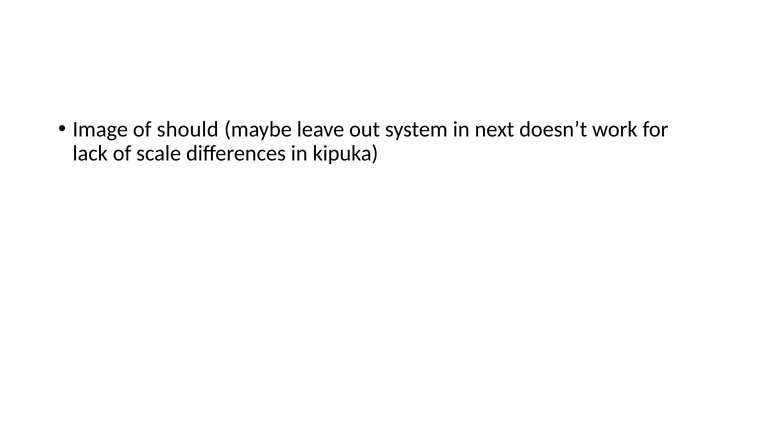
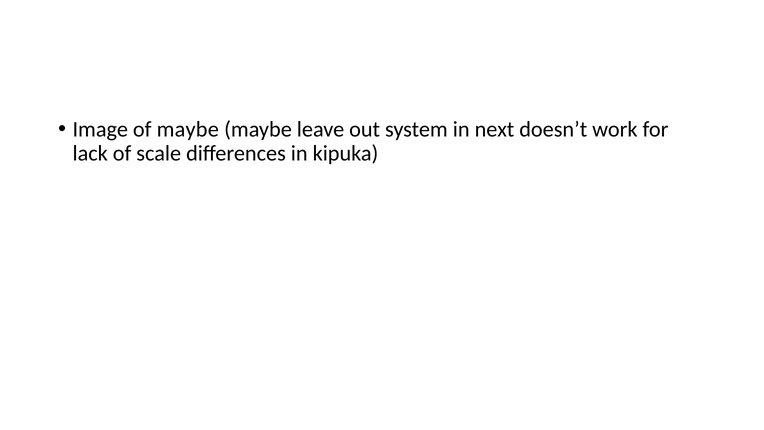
of should: should -> maybe (188, 129)
